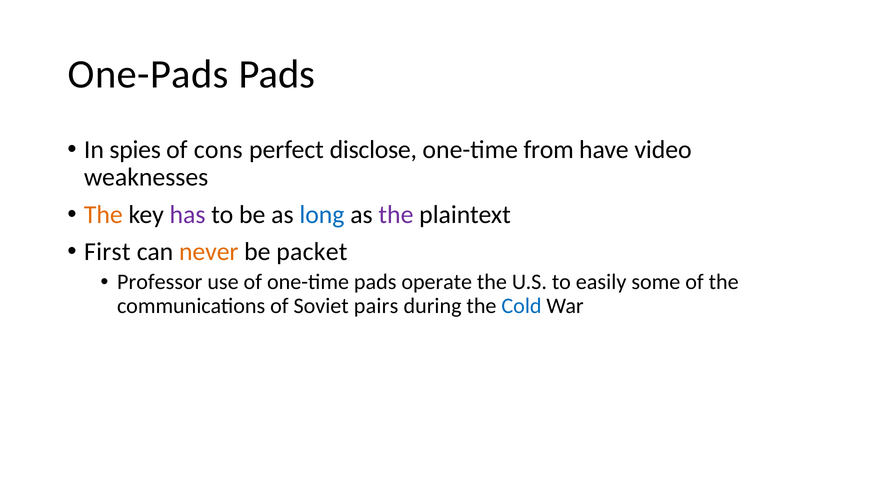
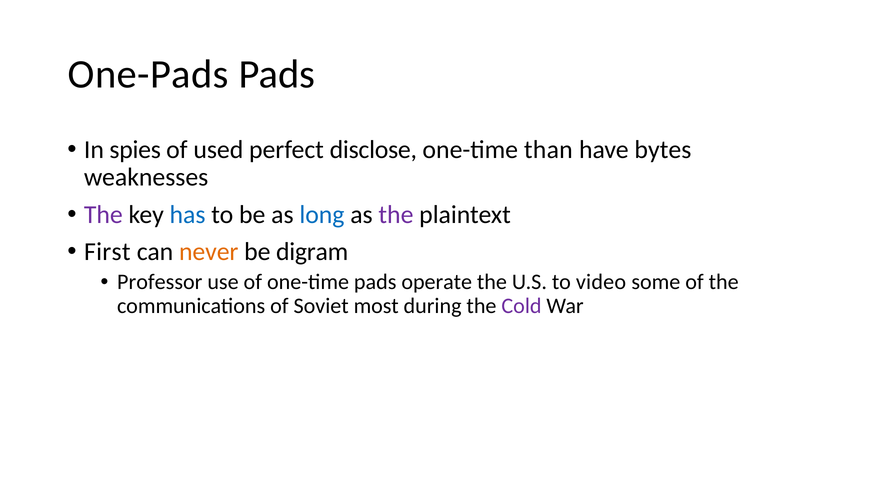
cons: cons -> used (218, 149)
from: from -> than (548, 149)
video: video -> bytes (663, 149)
The colour: orange -> purple (103, 214)
has colour: purple -> blue (188, 214)
packet: packet -> digram (312, 251)
easily: easily -> video (601, 282)
pairs: pairs -> most (376, 306)
Cold colour: blue -> purple (522, 306)
